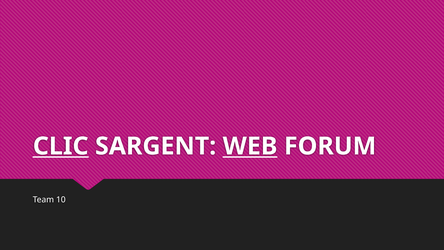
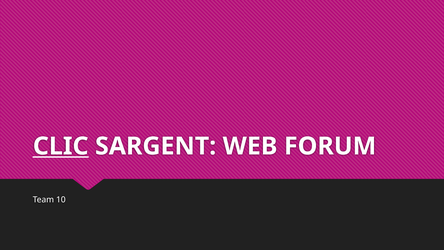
WEB underline: present -> none (250, 146)
